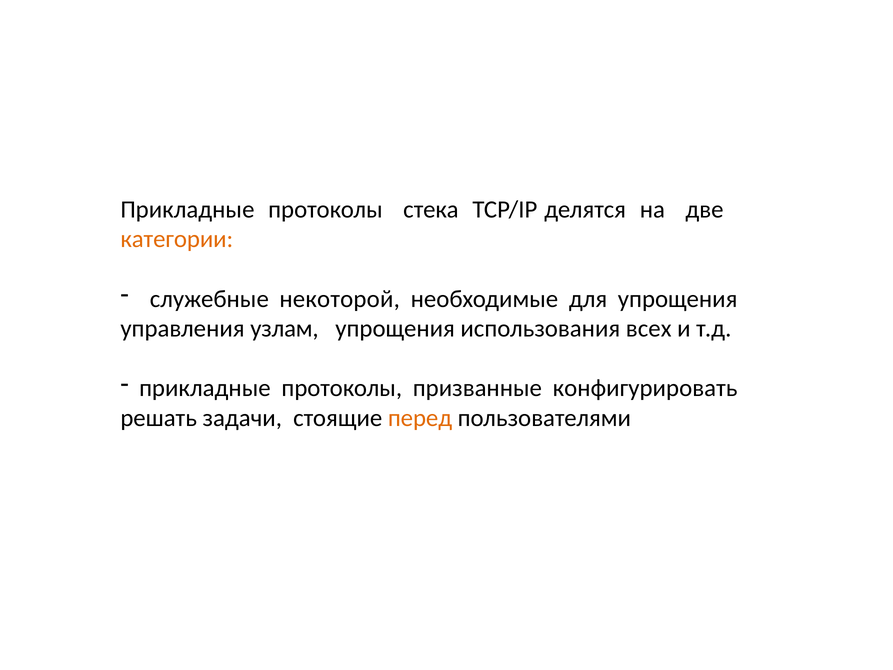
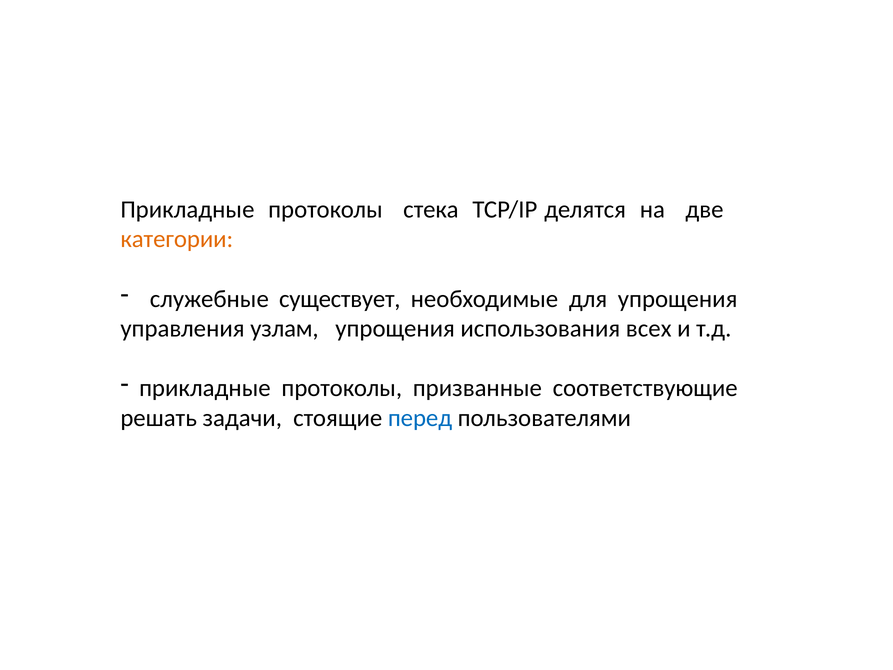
некоторой: некоторой -> существует (340, 299)
конфигурировать: конфигурировать -> соответствующие (645, 388)
перед colour: orange -> blue (420, 418)
